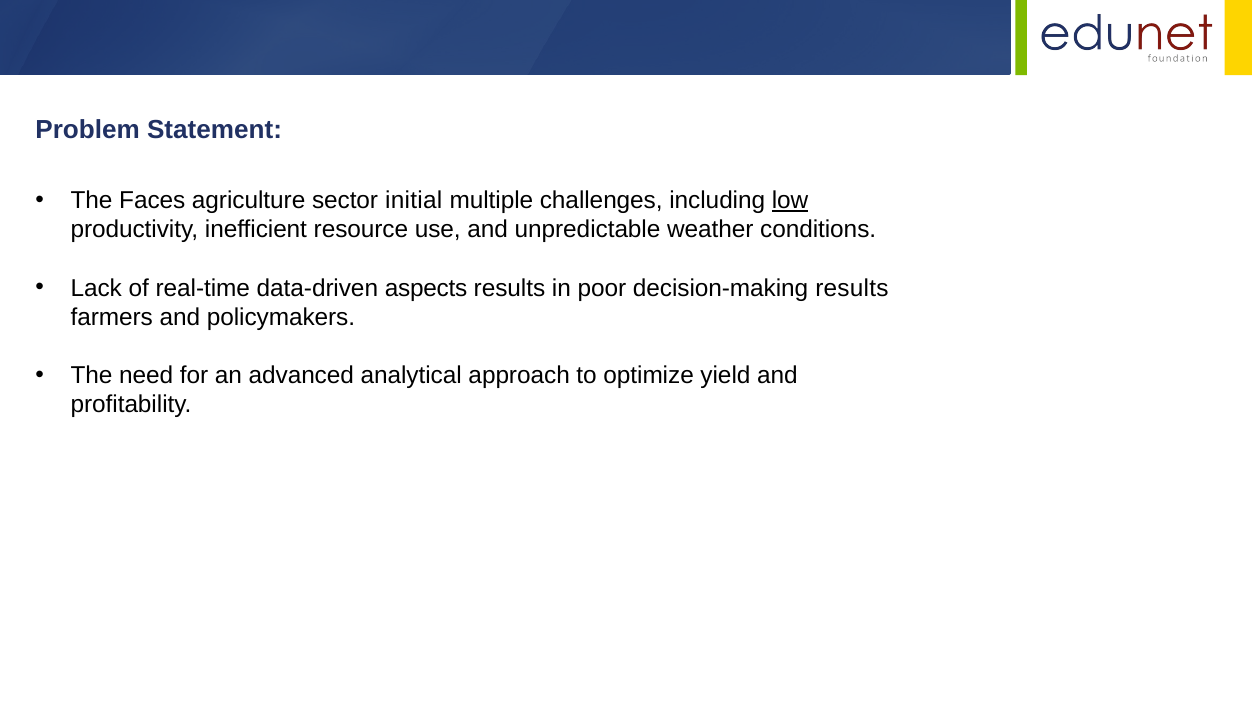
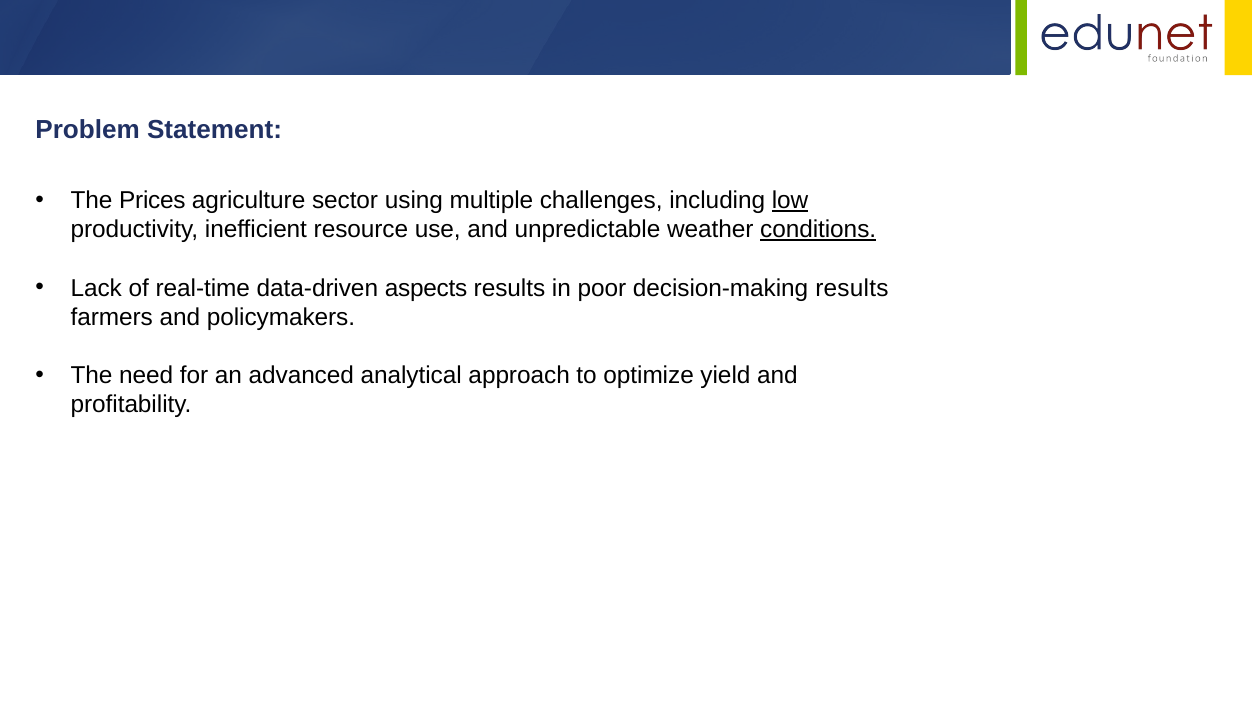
Faces: Faces -> Prices (152, 200)
initial: initial -> using (414, 200)
conditions underline: none -> present (818, 230)
